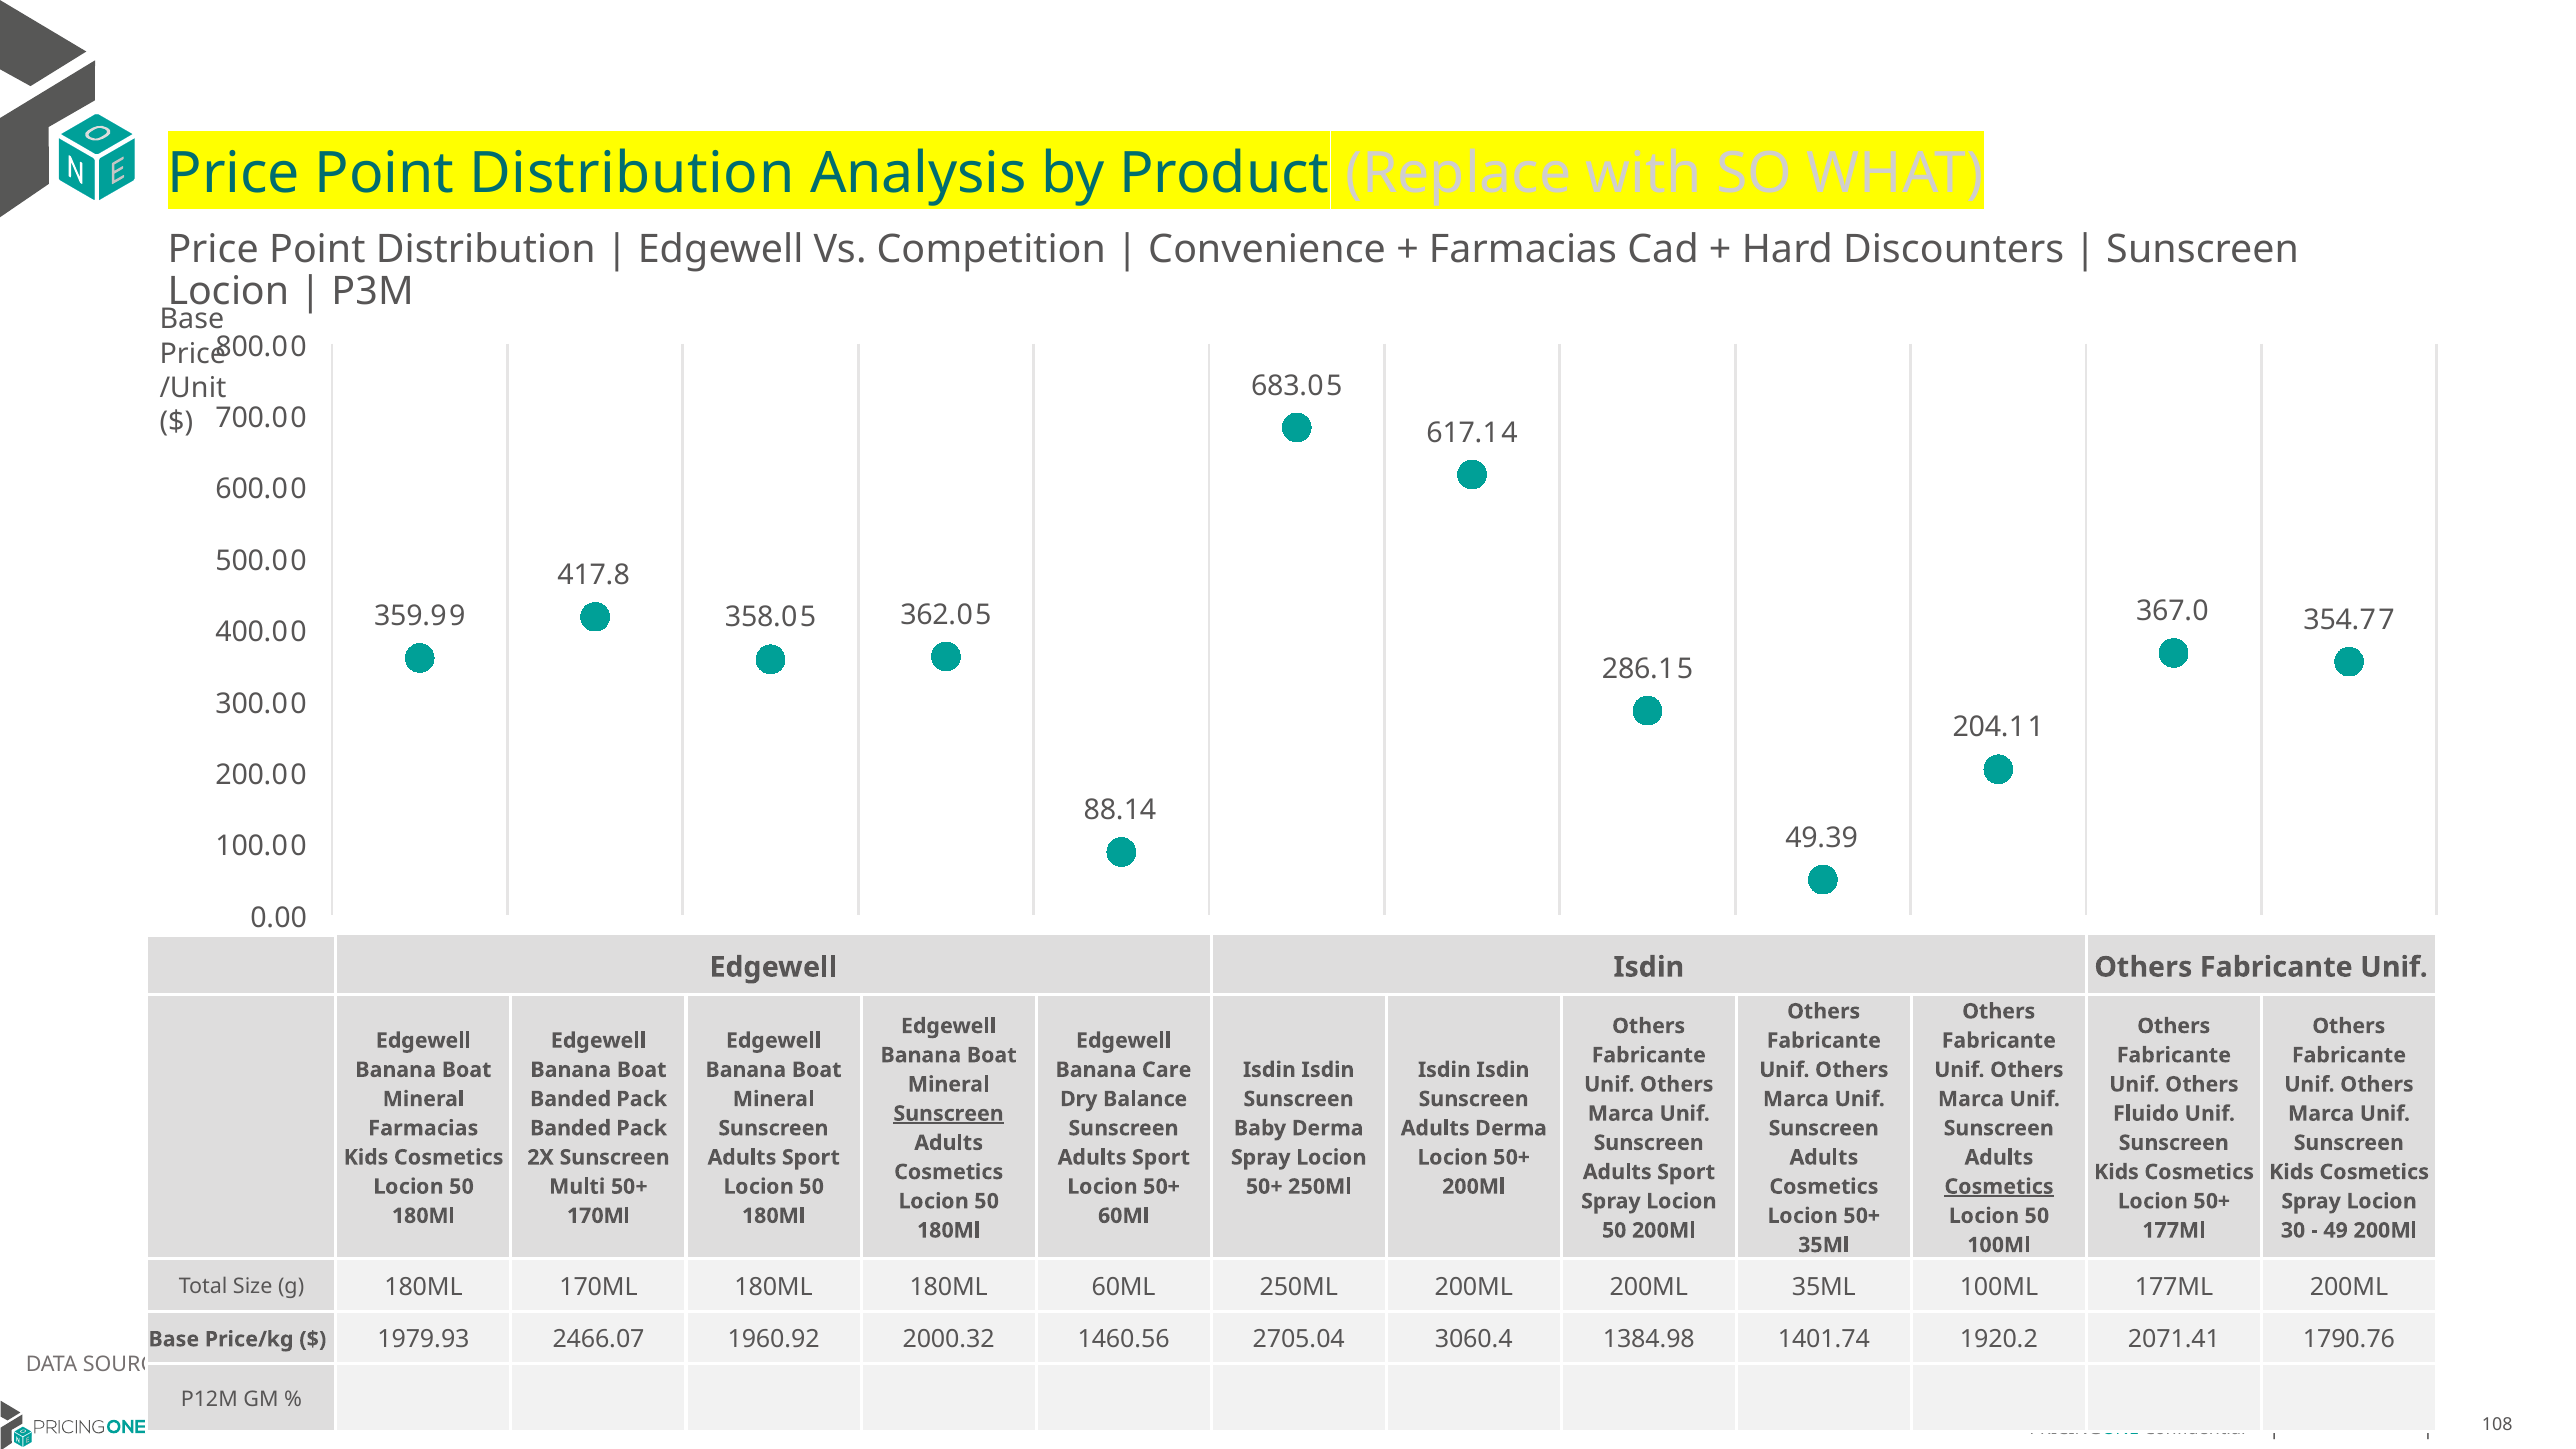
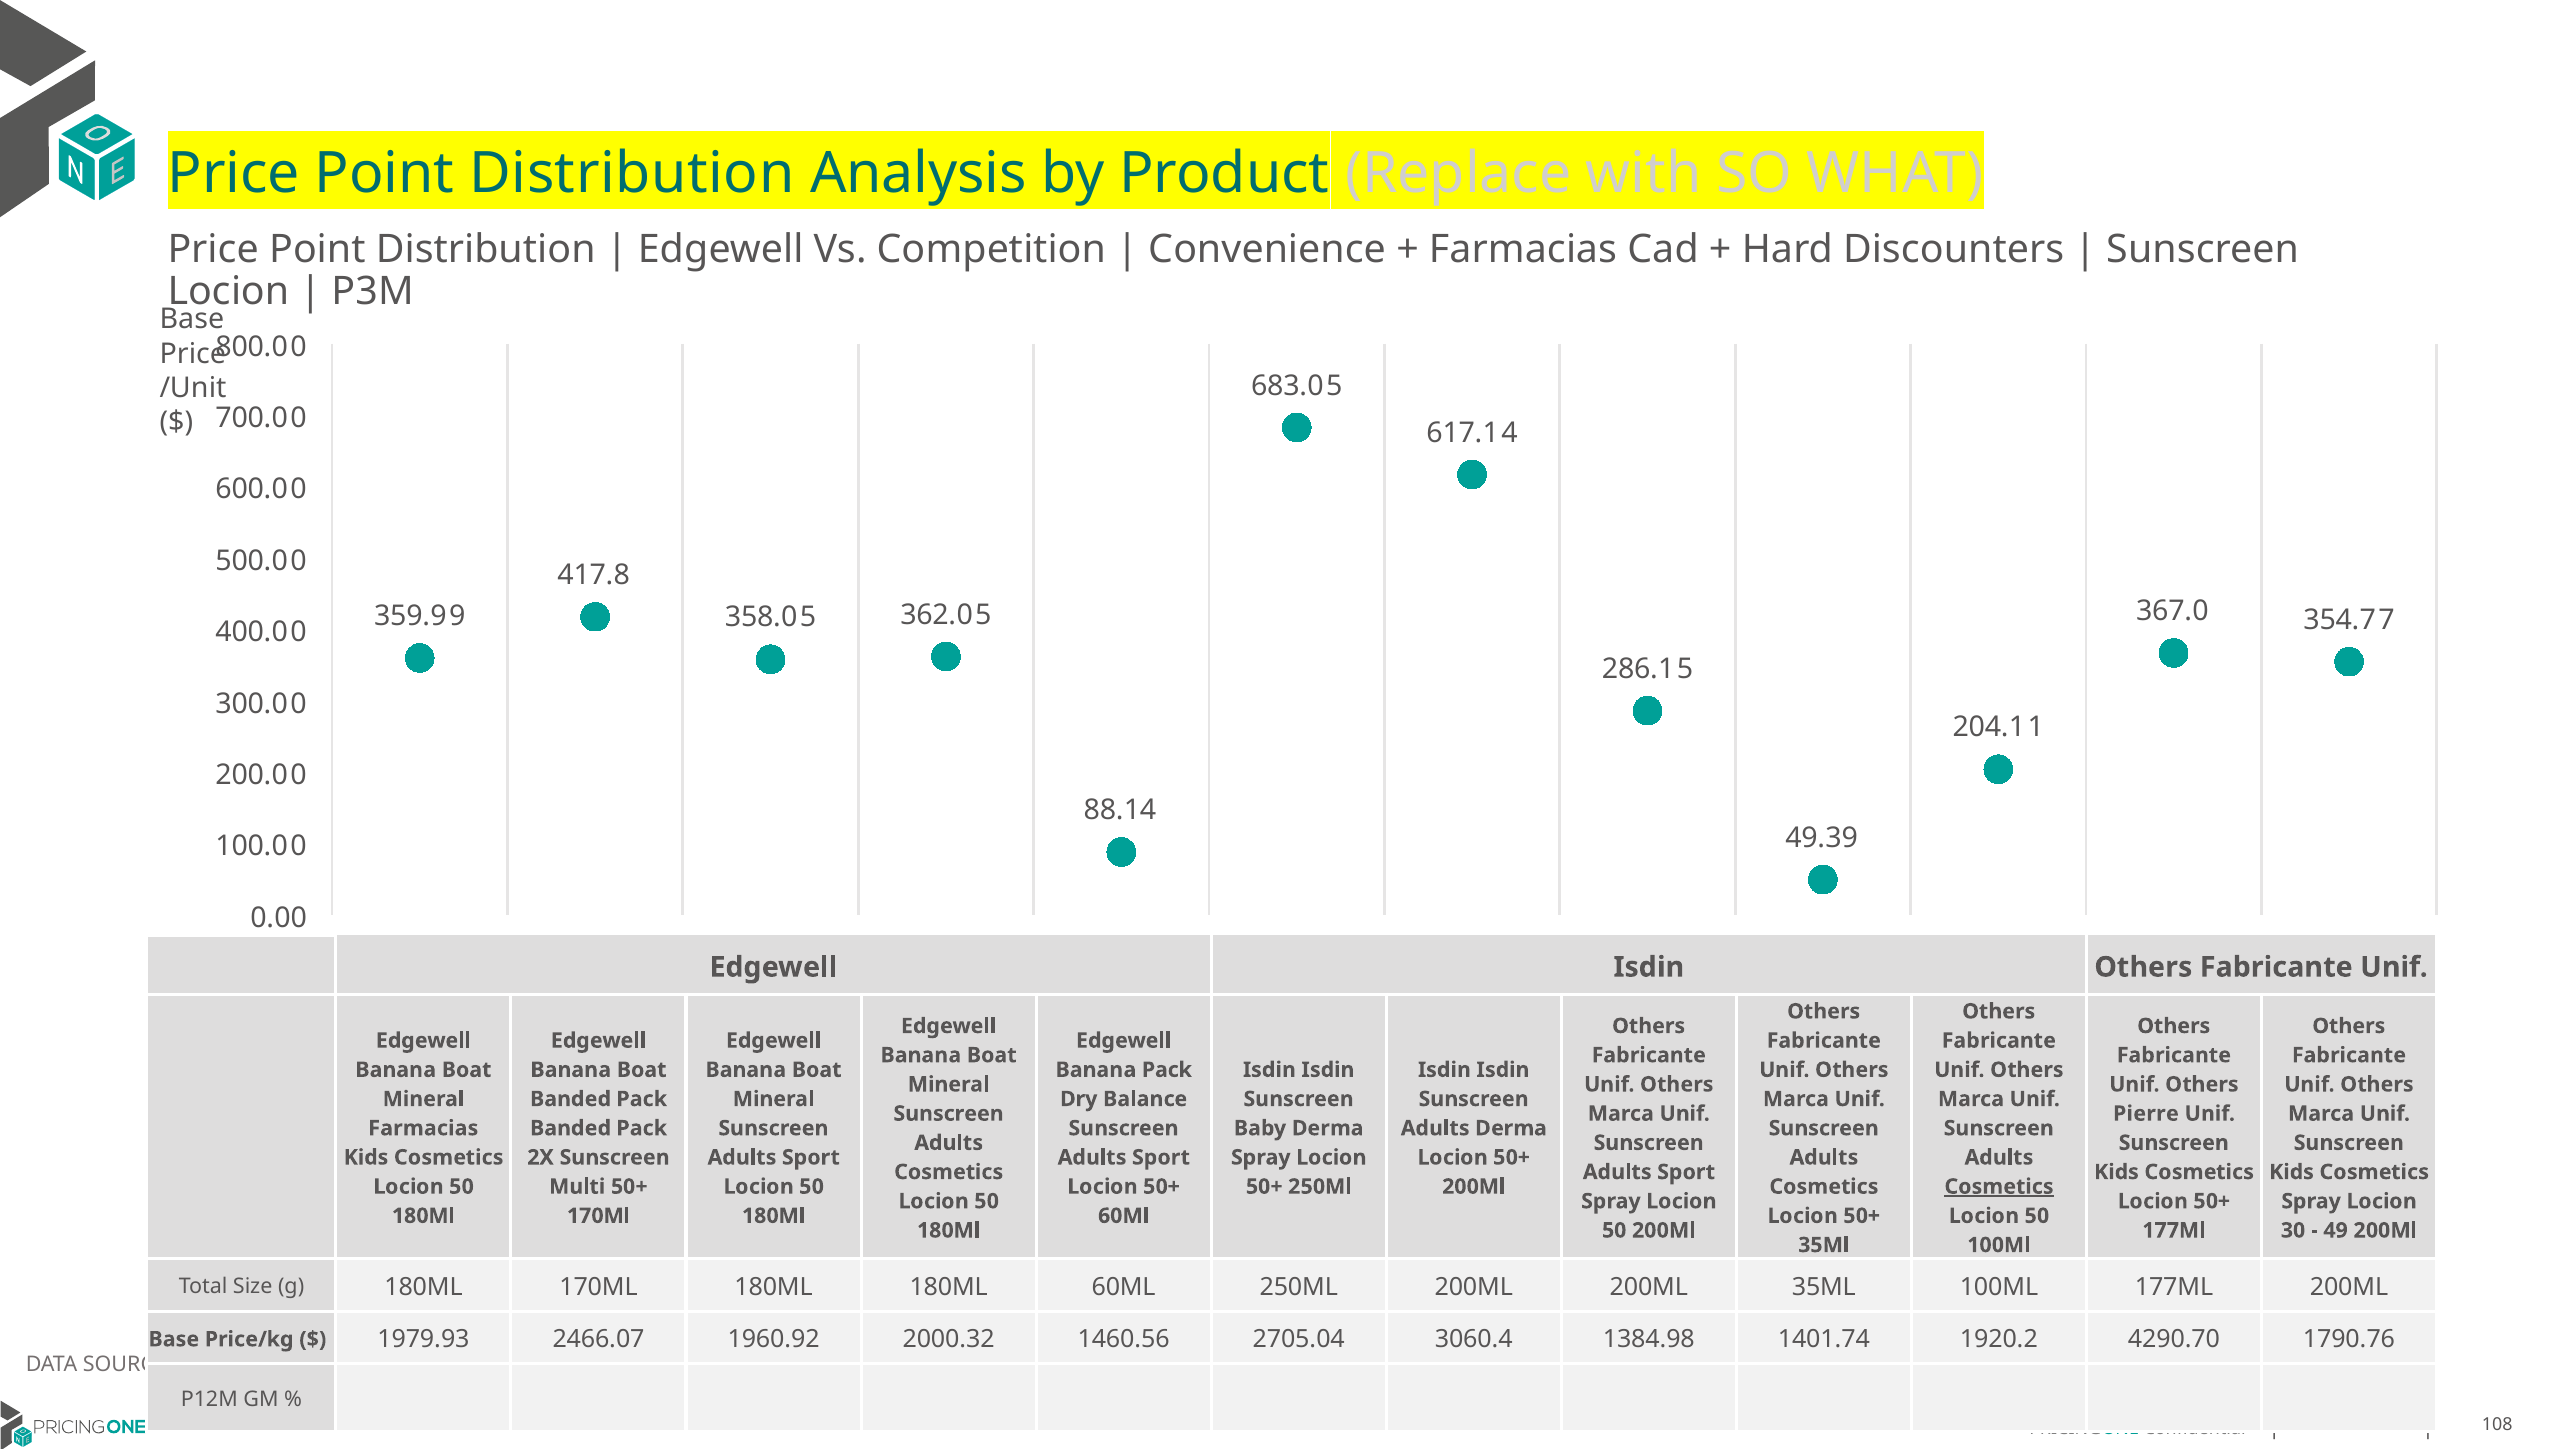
Banana Care: Care -> Pack (1167, 1070)
Sunscreen underline: present -> none (949, 1114)
Fluido: Fluido -> Pierre (2146, 1114)
2071.41: 2071.41 -> 4290.70 (2174, 1340)
